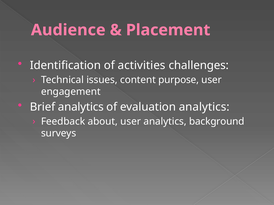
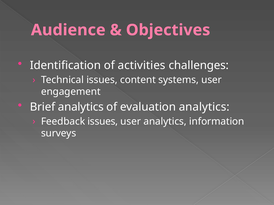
Placement: Placement -> Objectives (168, 30)
purpose: purpose -> systems (179, 80)
Feedback about: about -> issues (103, 122)
background: background -> information (217, 122)
